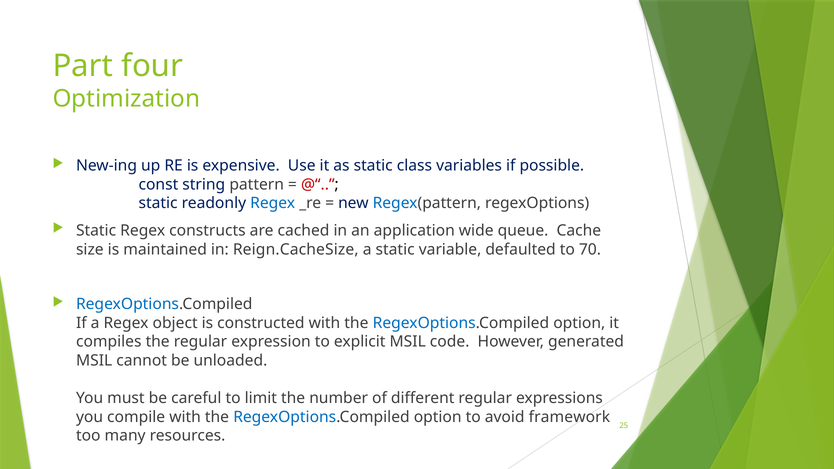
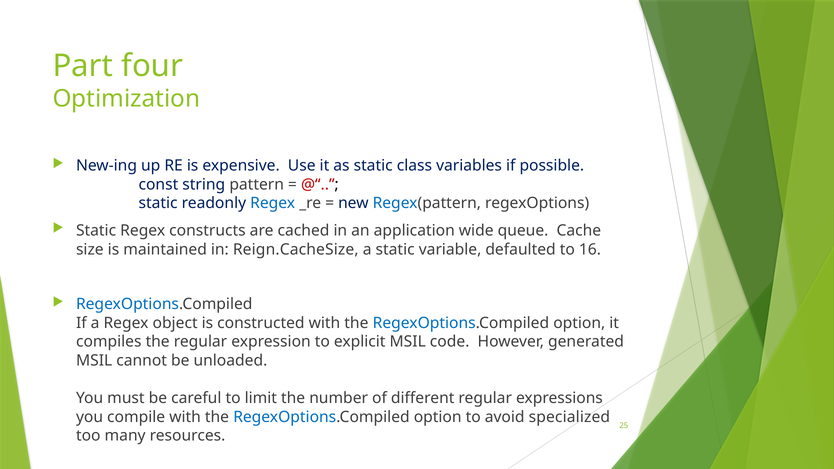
70: 70 -> 16 (590, 249)
framework: framework -> specialized (569, 417)
